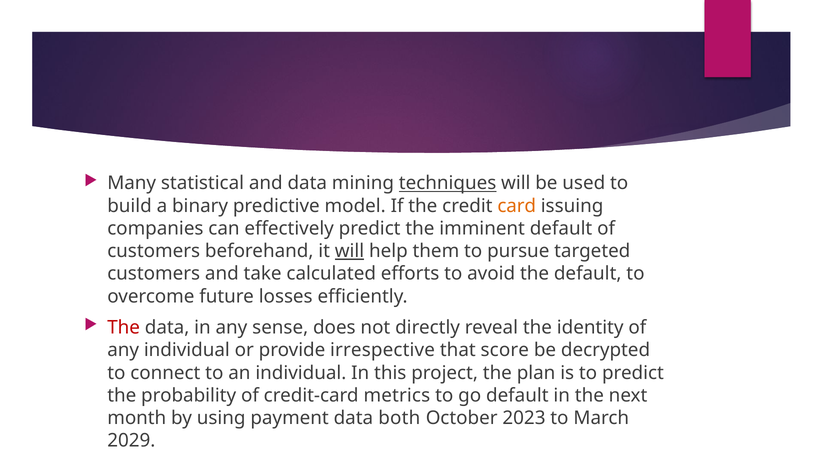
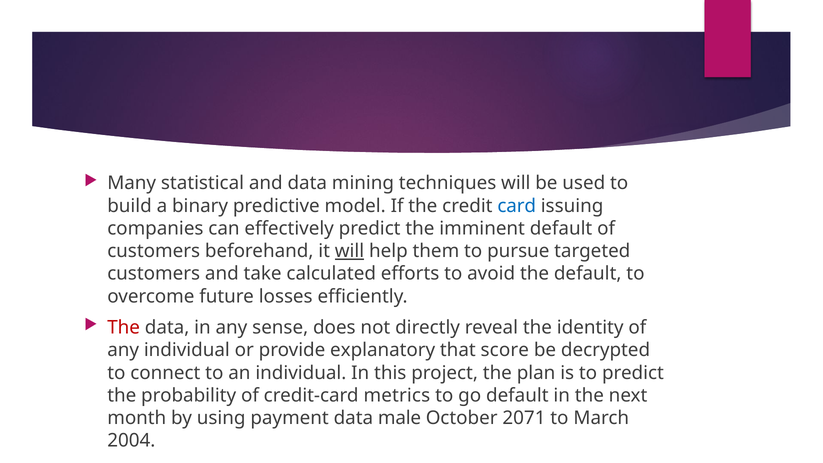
techniques underline: present -> none (448, 183)
card colour: orange -> blue (517, 206)
irrespective: irrespective -> explanatory (383, 350)
both: both -> male (400, 418)
2023: 2023 -> 2071 (524, 418)
2029: 2029 -> 2004 (131, 441)
